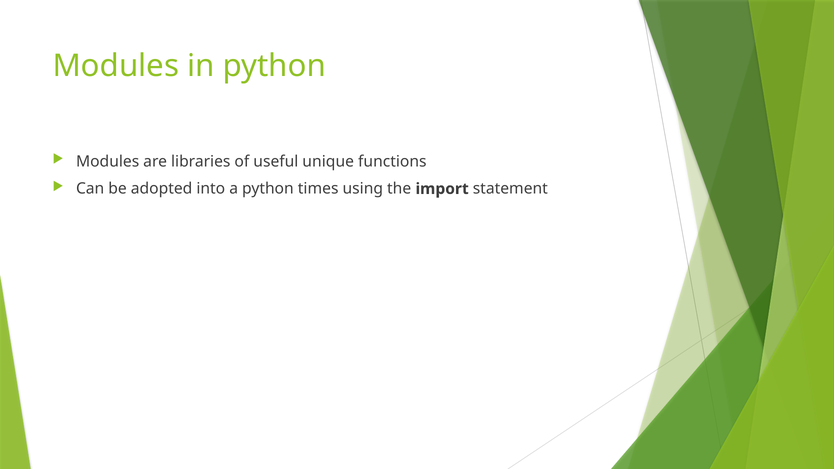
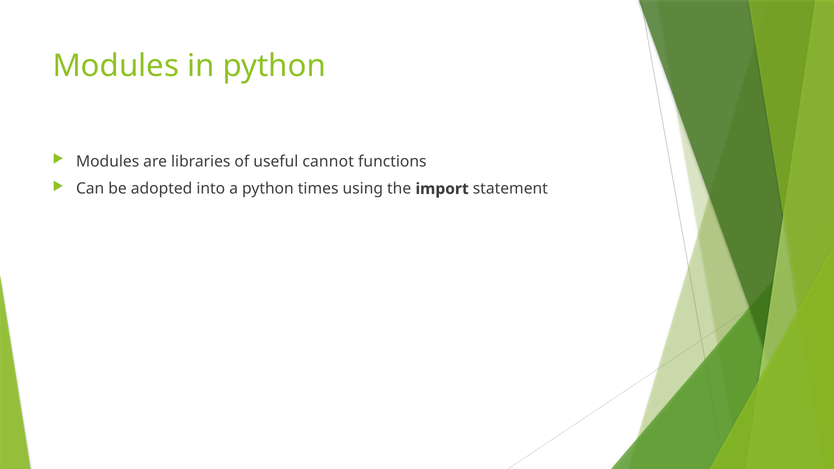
unique: unique -> cannot (328, 161)
